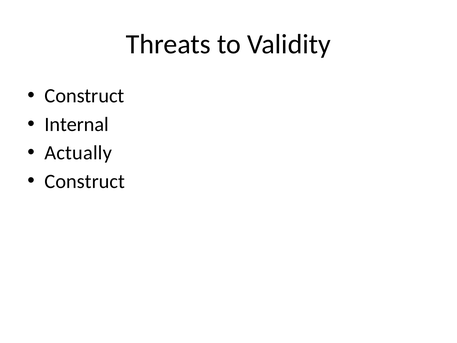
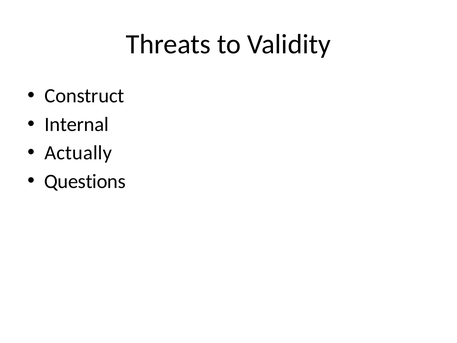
Construct: Construct -> Questions (85, 181)
